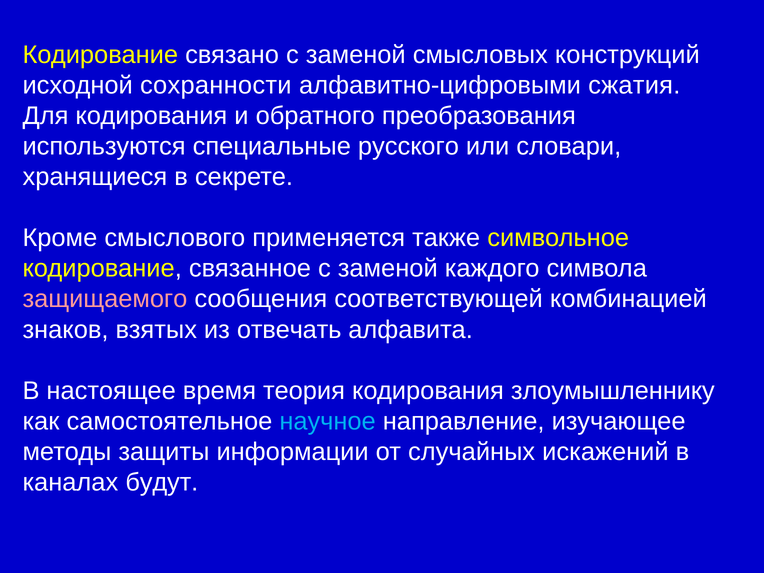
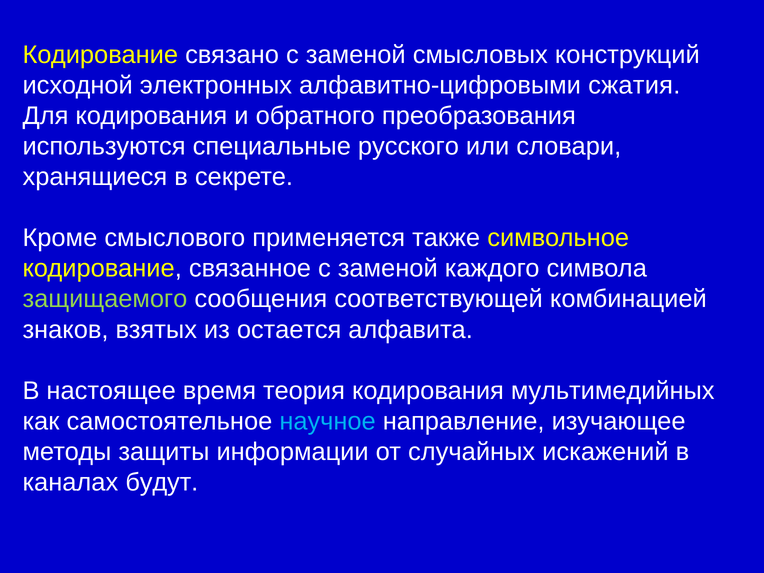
сохранности: сохранности -> электронных (216, 85)
защищаемого colour: pink -> light green (105, 299)
отвечать: отвечать -> остается (289, 330)
злоумышленнику: злоумышленнику -> мультимедийных (613, 391)
